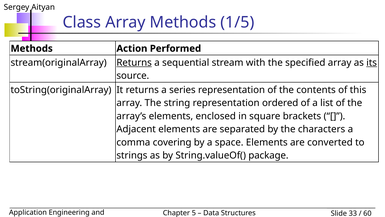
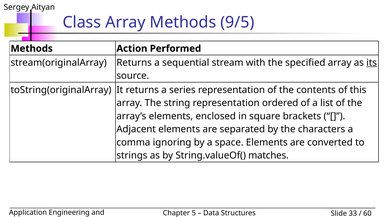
1/5: 1/5 -> 9/5 (237, 22)
Returns underline: present -> none (134, 63)
covering: covering -> ignoring (172, 142)
package: package -> matches (268, 155)
